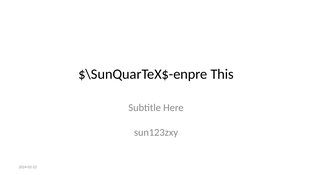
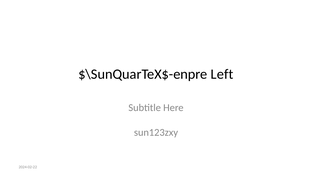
This: This -> Left (222, 74)
